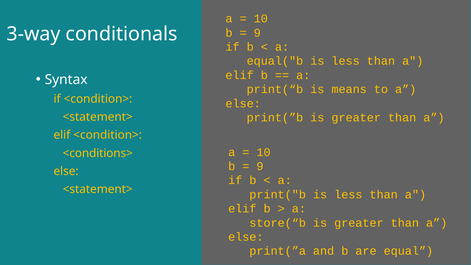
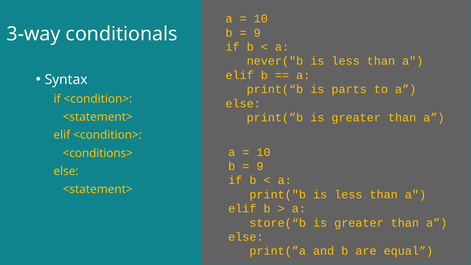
equal("b: equal("b -> never("b (275, 61)
means: means -> parts (349, 89)
